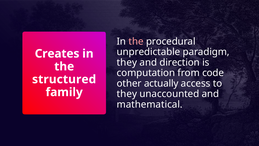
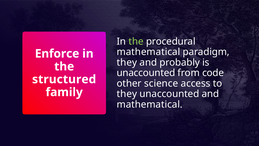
the colour: pink -> light green (136, 41)
unpredictable: unpredictable -> mathematical (148, 52)
Creates: Creates -> Enforce (57, 54)
direction: direction -> probably (180, 62)
computation: computation -> unaccounted (146, 73)
actually: actually -> science (161, 83)
